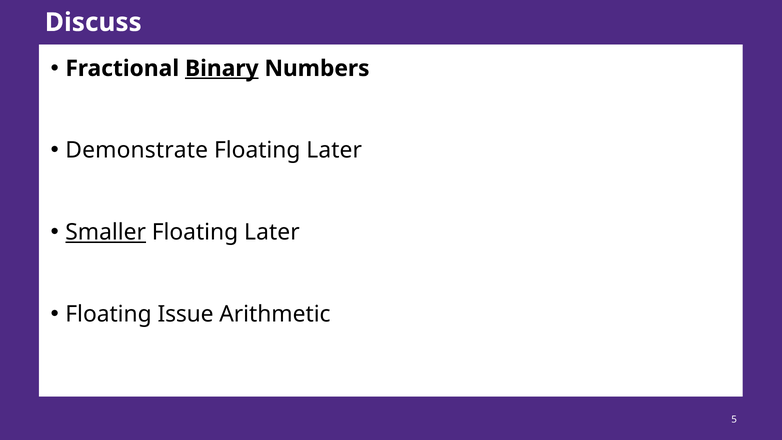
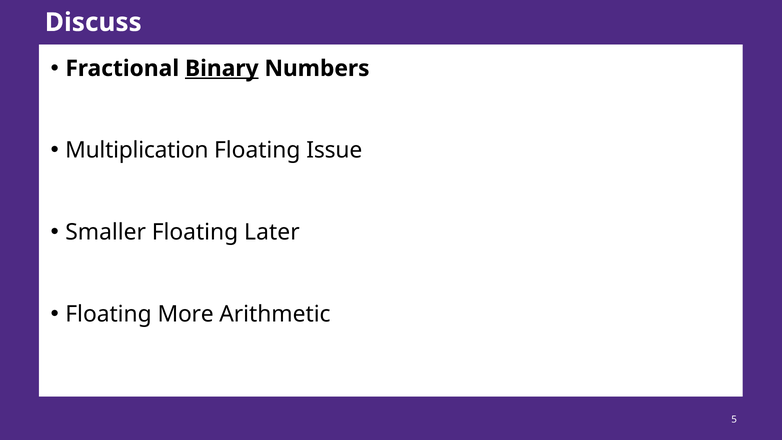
Demonstrate: Demonstrate -> Multiplication (137, 150)
Later: Later -> Issue (334, 150)
Smaller underline: present -> none (106, 232)
Issue: Issue -> More (186, 314)
